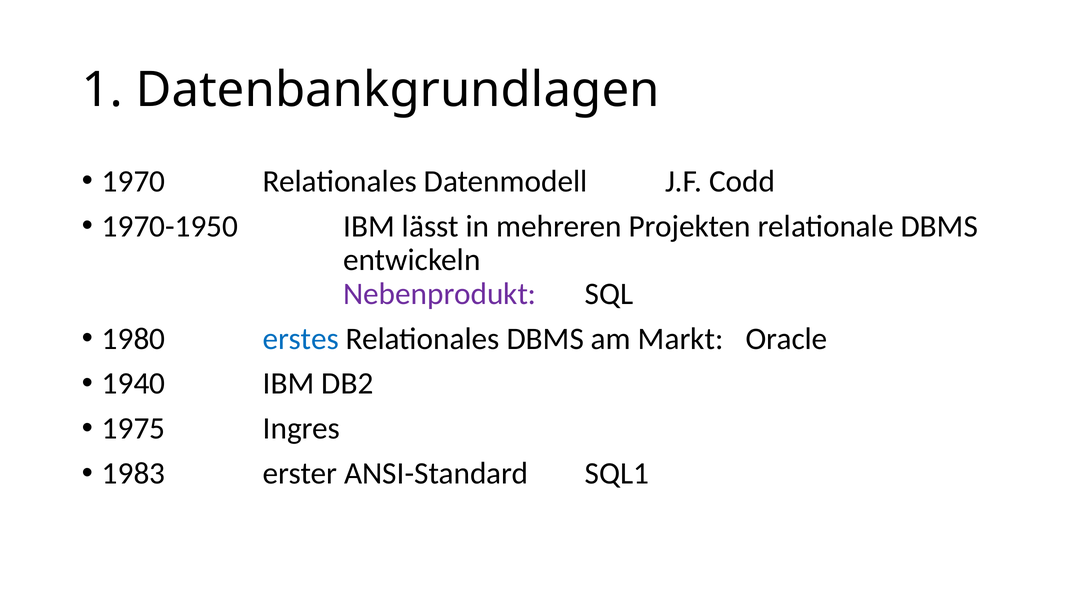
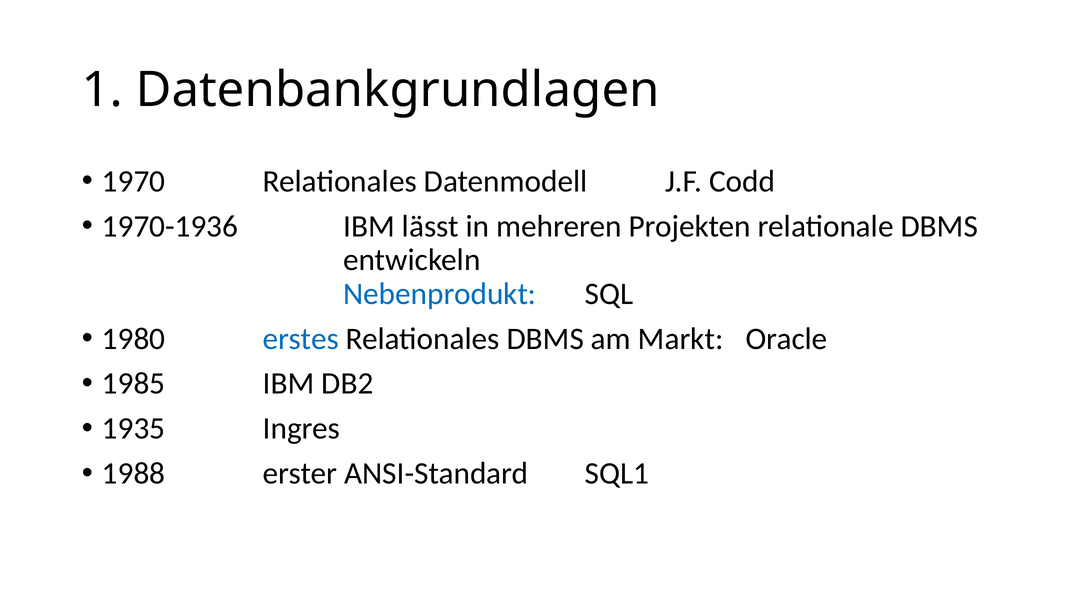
1970-1950: 1970-1950 -> 1970-1936 (170, 226)
Nebenprodukt colour: purple -> blue (440, 294)
1940: 1940 -> 1985 (134, 384)
1975: 1975 -> 1935 (134, 429)
1983: 1983 -> 1988 (134, 474)
